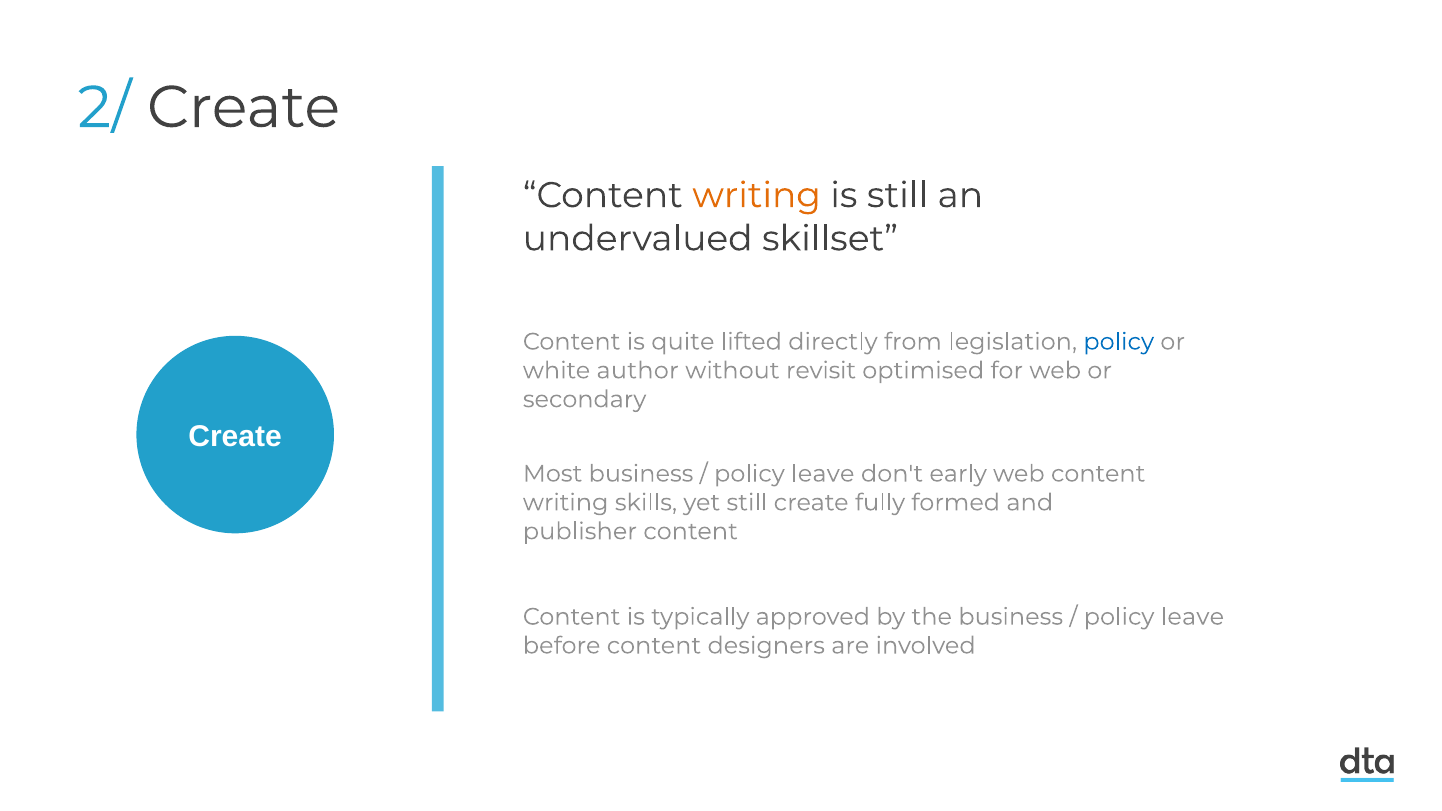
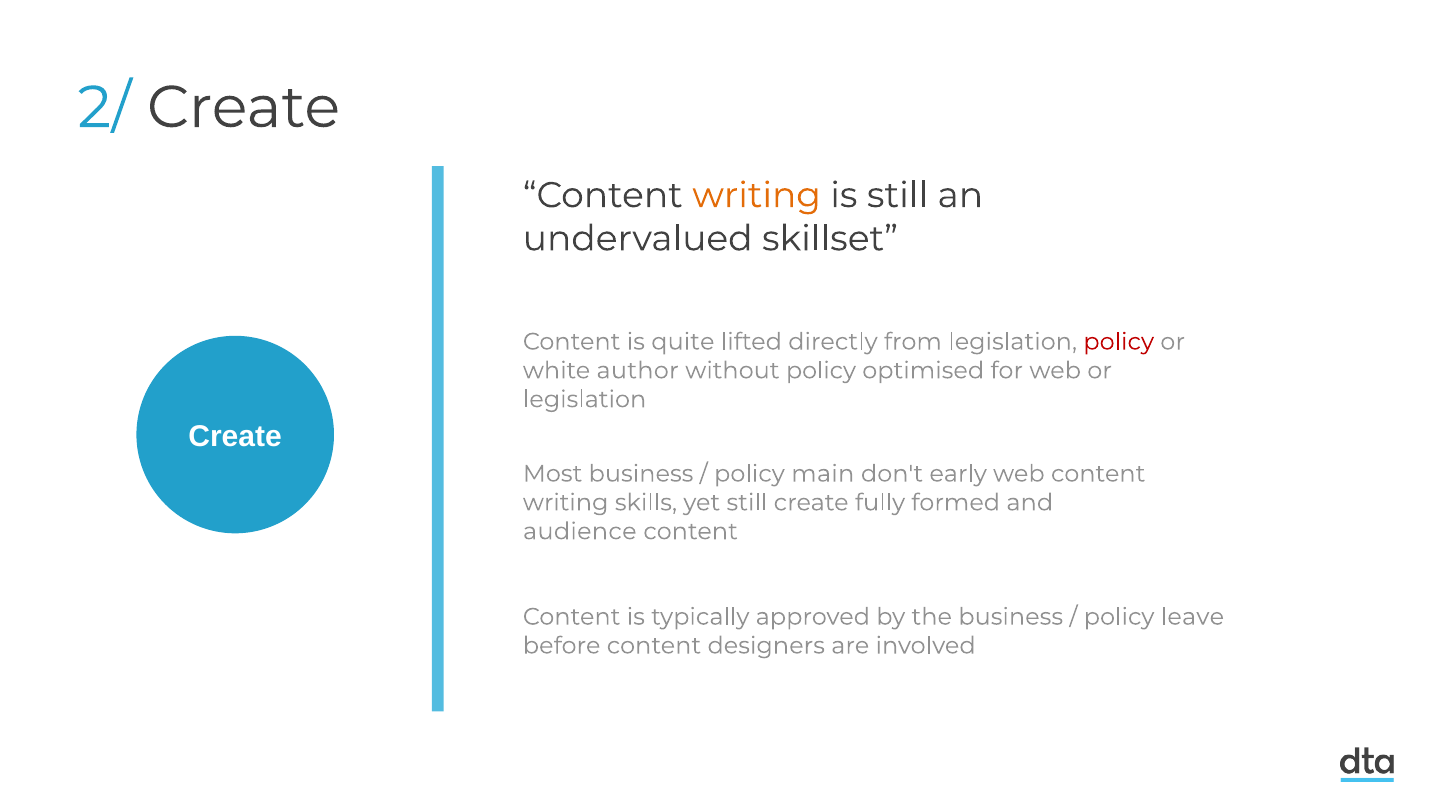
policy colour: blue -> red (1119, 342)
without revisit: revisit -> policy (821, 371)
secondary: secondary -> legislation (585, 399)
leave: leave -> main (823, 474)
publisher: publisher -> audience (580, 531)
